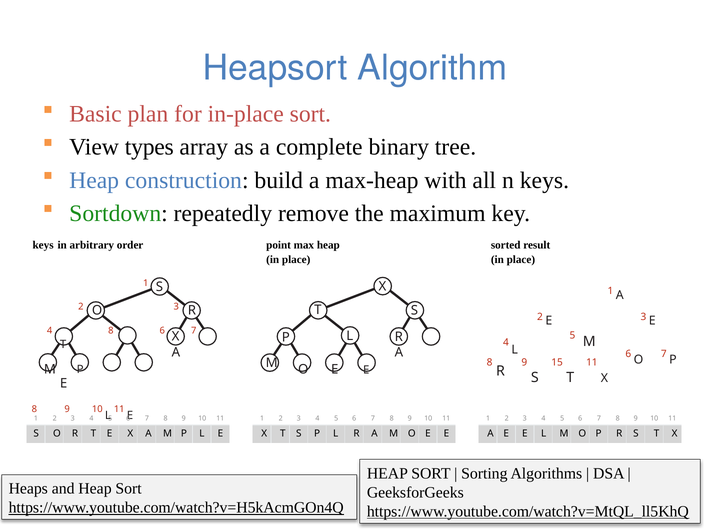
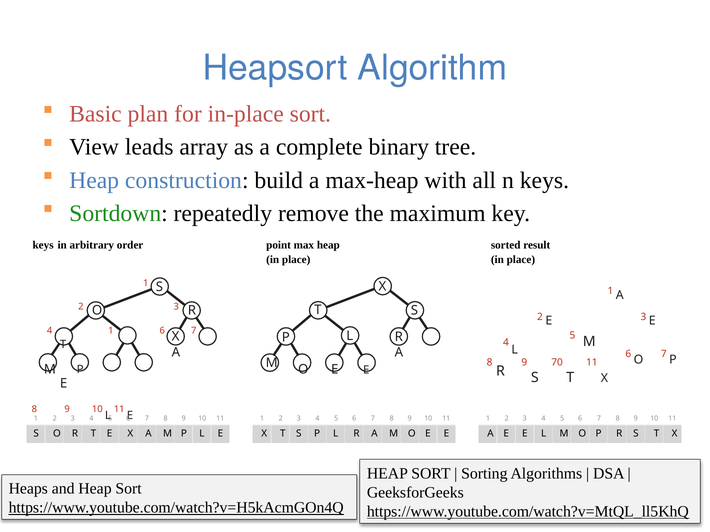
types: types -> leads (149, 147)
4 8: 8 -> 1 (111, 331)
15: 15 -> 70 (557, 363)
